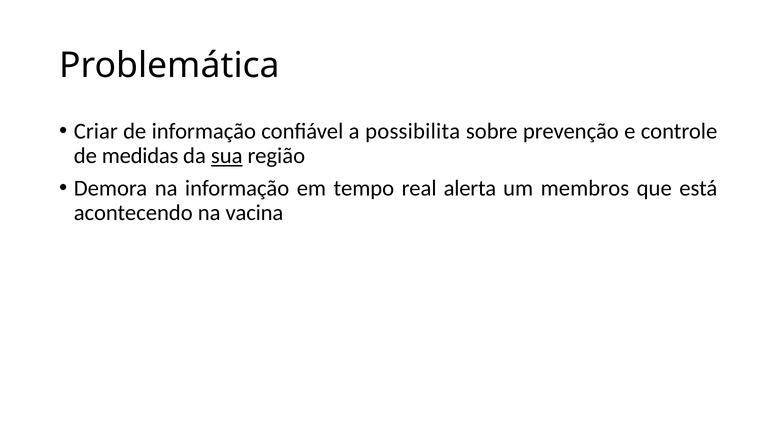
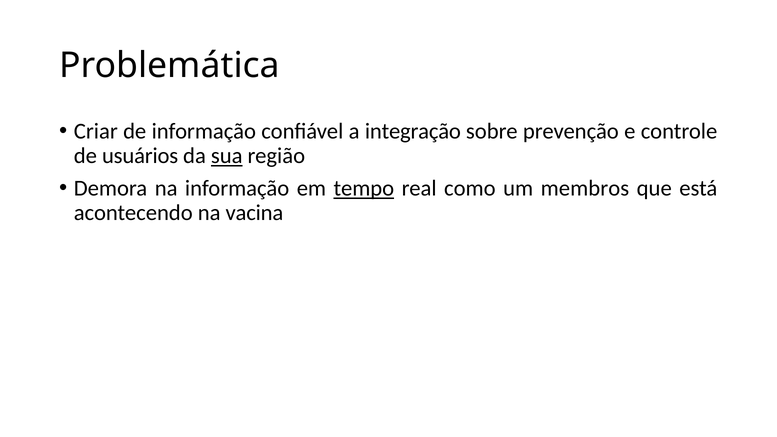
possibilita: possibilita -> integração (413, 131)
medidas: medidas -> usuários (140, 156)
tempo underline: none -> present (364, 188)
alerta: alerta -> como (470, 188)
